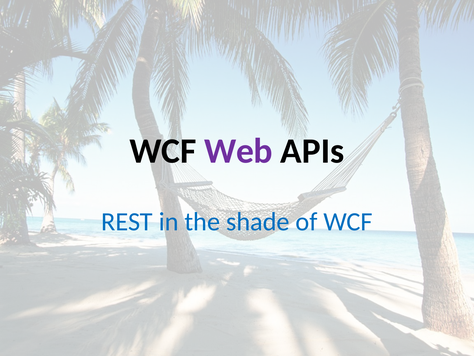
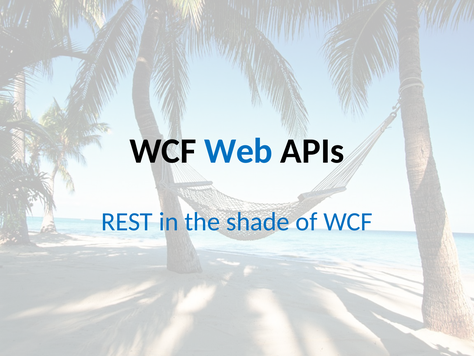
Web colour: purple -> blue (238, 151)
